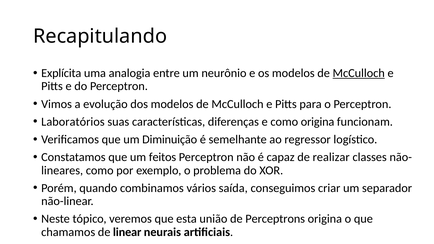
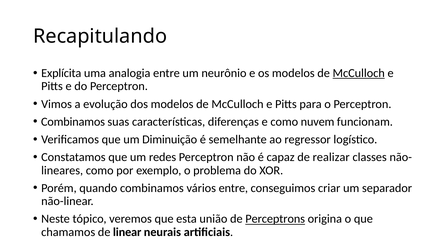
Laboratórios: Laboratórios -> Combinamos (73, 122)
como origina: origina -> nuvem (318, 122)
feitos: feitos -> redes (163, 157)
vários saída: saída -> entre (233, 188)
Perceptrons underline: none -> present (275, 219)
